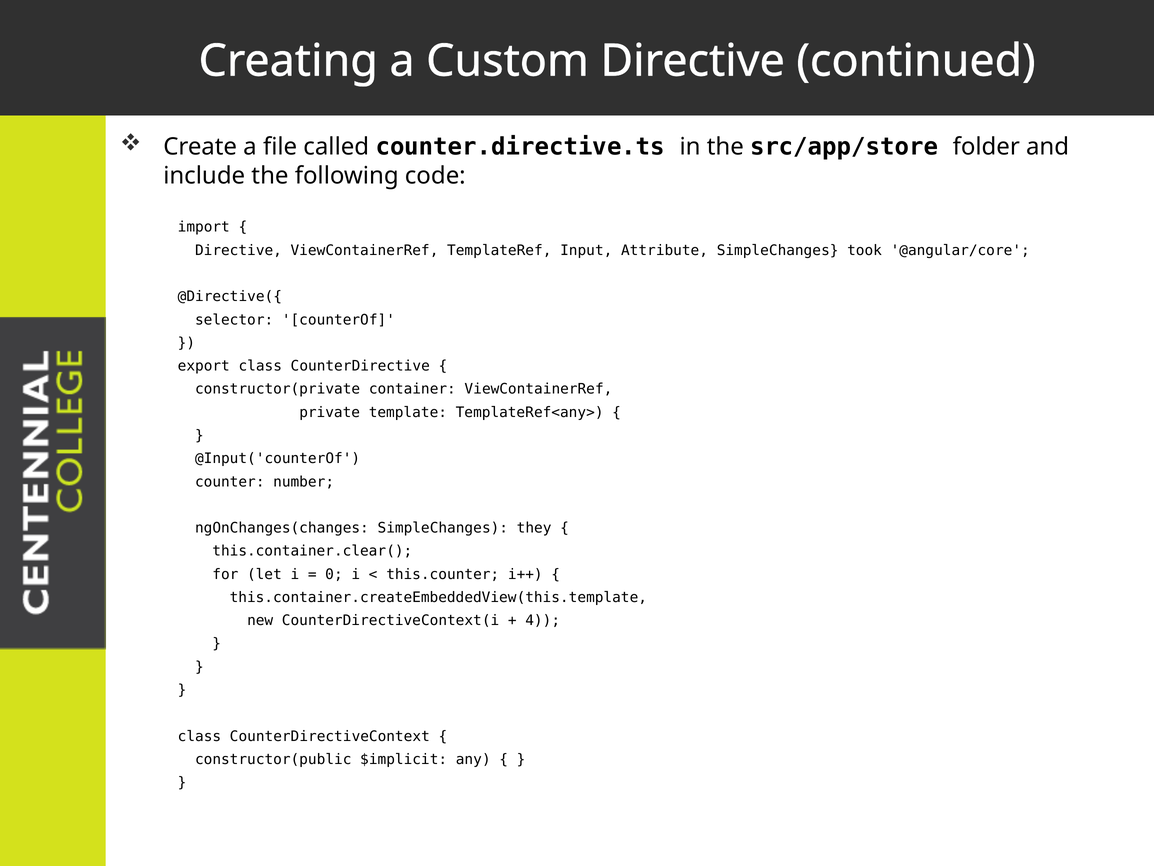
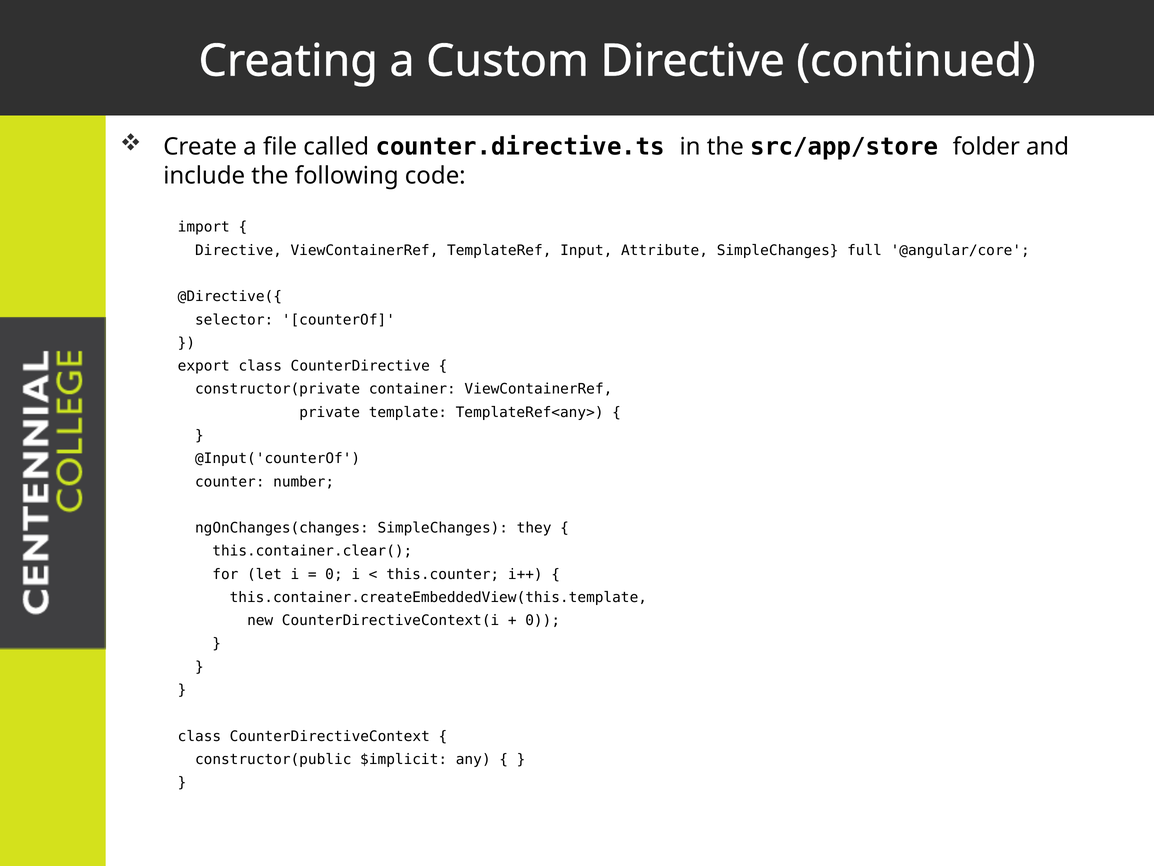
took: took -> full (865, 250)
4: 4 -> 0 (543, 620)
